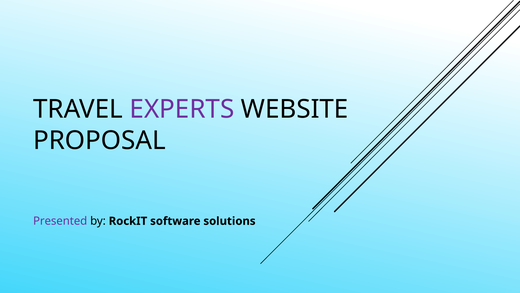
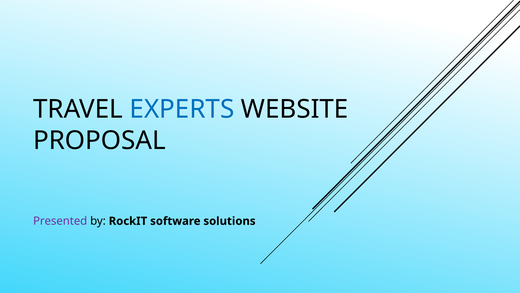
EXPERTS colour: purple -> blue (182, 109)
